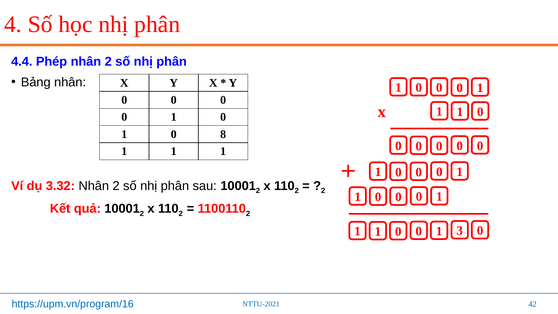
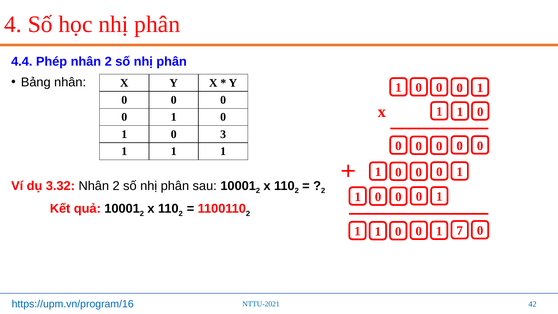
8: 8 -> 3 (223, 134)
3: 3 -> 7 (460, 231)
